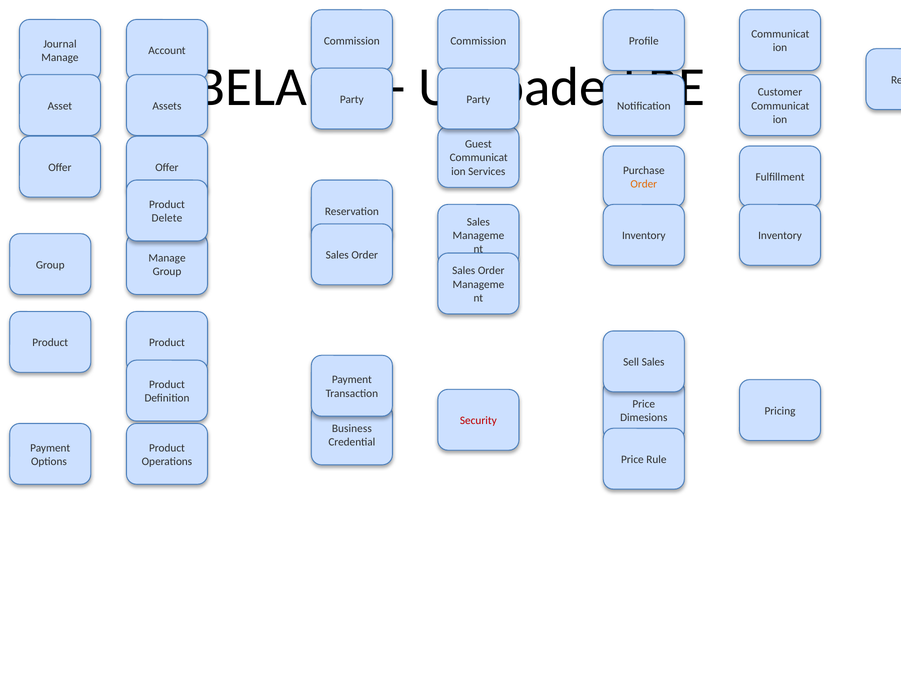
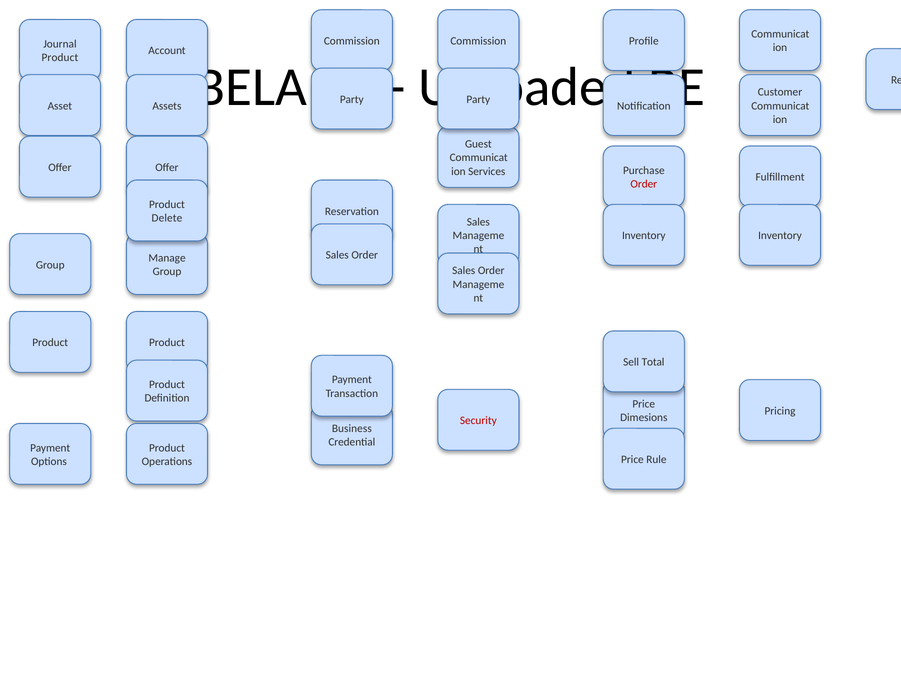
Manage: Manage -> Product (60, 57)
Order colour: orange -> red (644, 184)
Sell Sales: Sales -> Total (653, 362)
